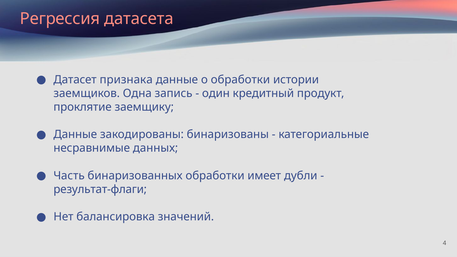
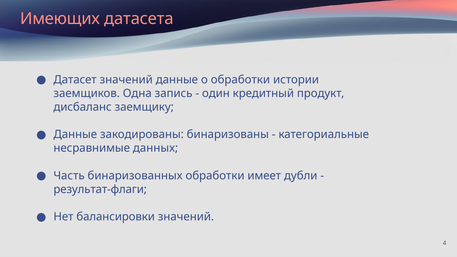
Регрессия: Регрессия -> Имеющих (60, 19)
Датасет признака: признака -> значений (126, 80)
проклятие: проклятие -> дисбаланс (83, 107)
балансировка: балансировка -> балансировки (116, 217)
